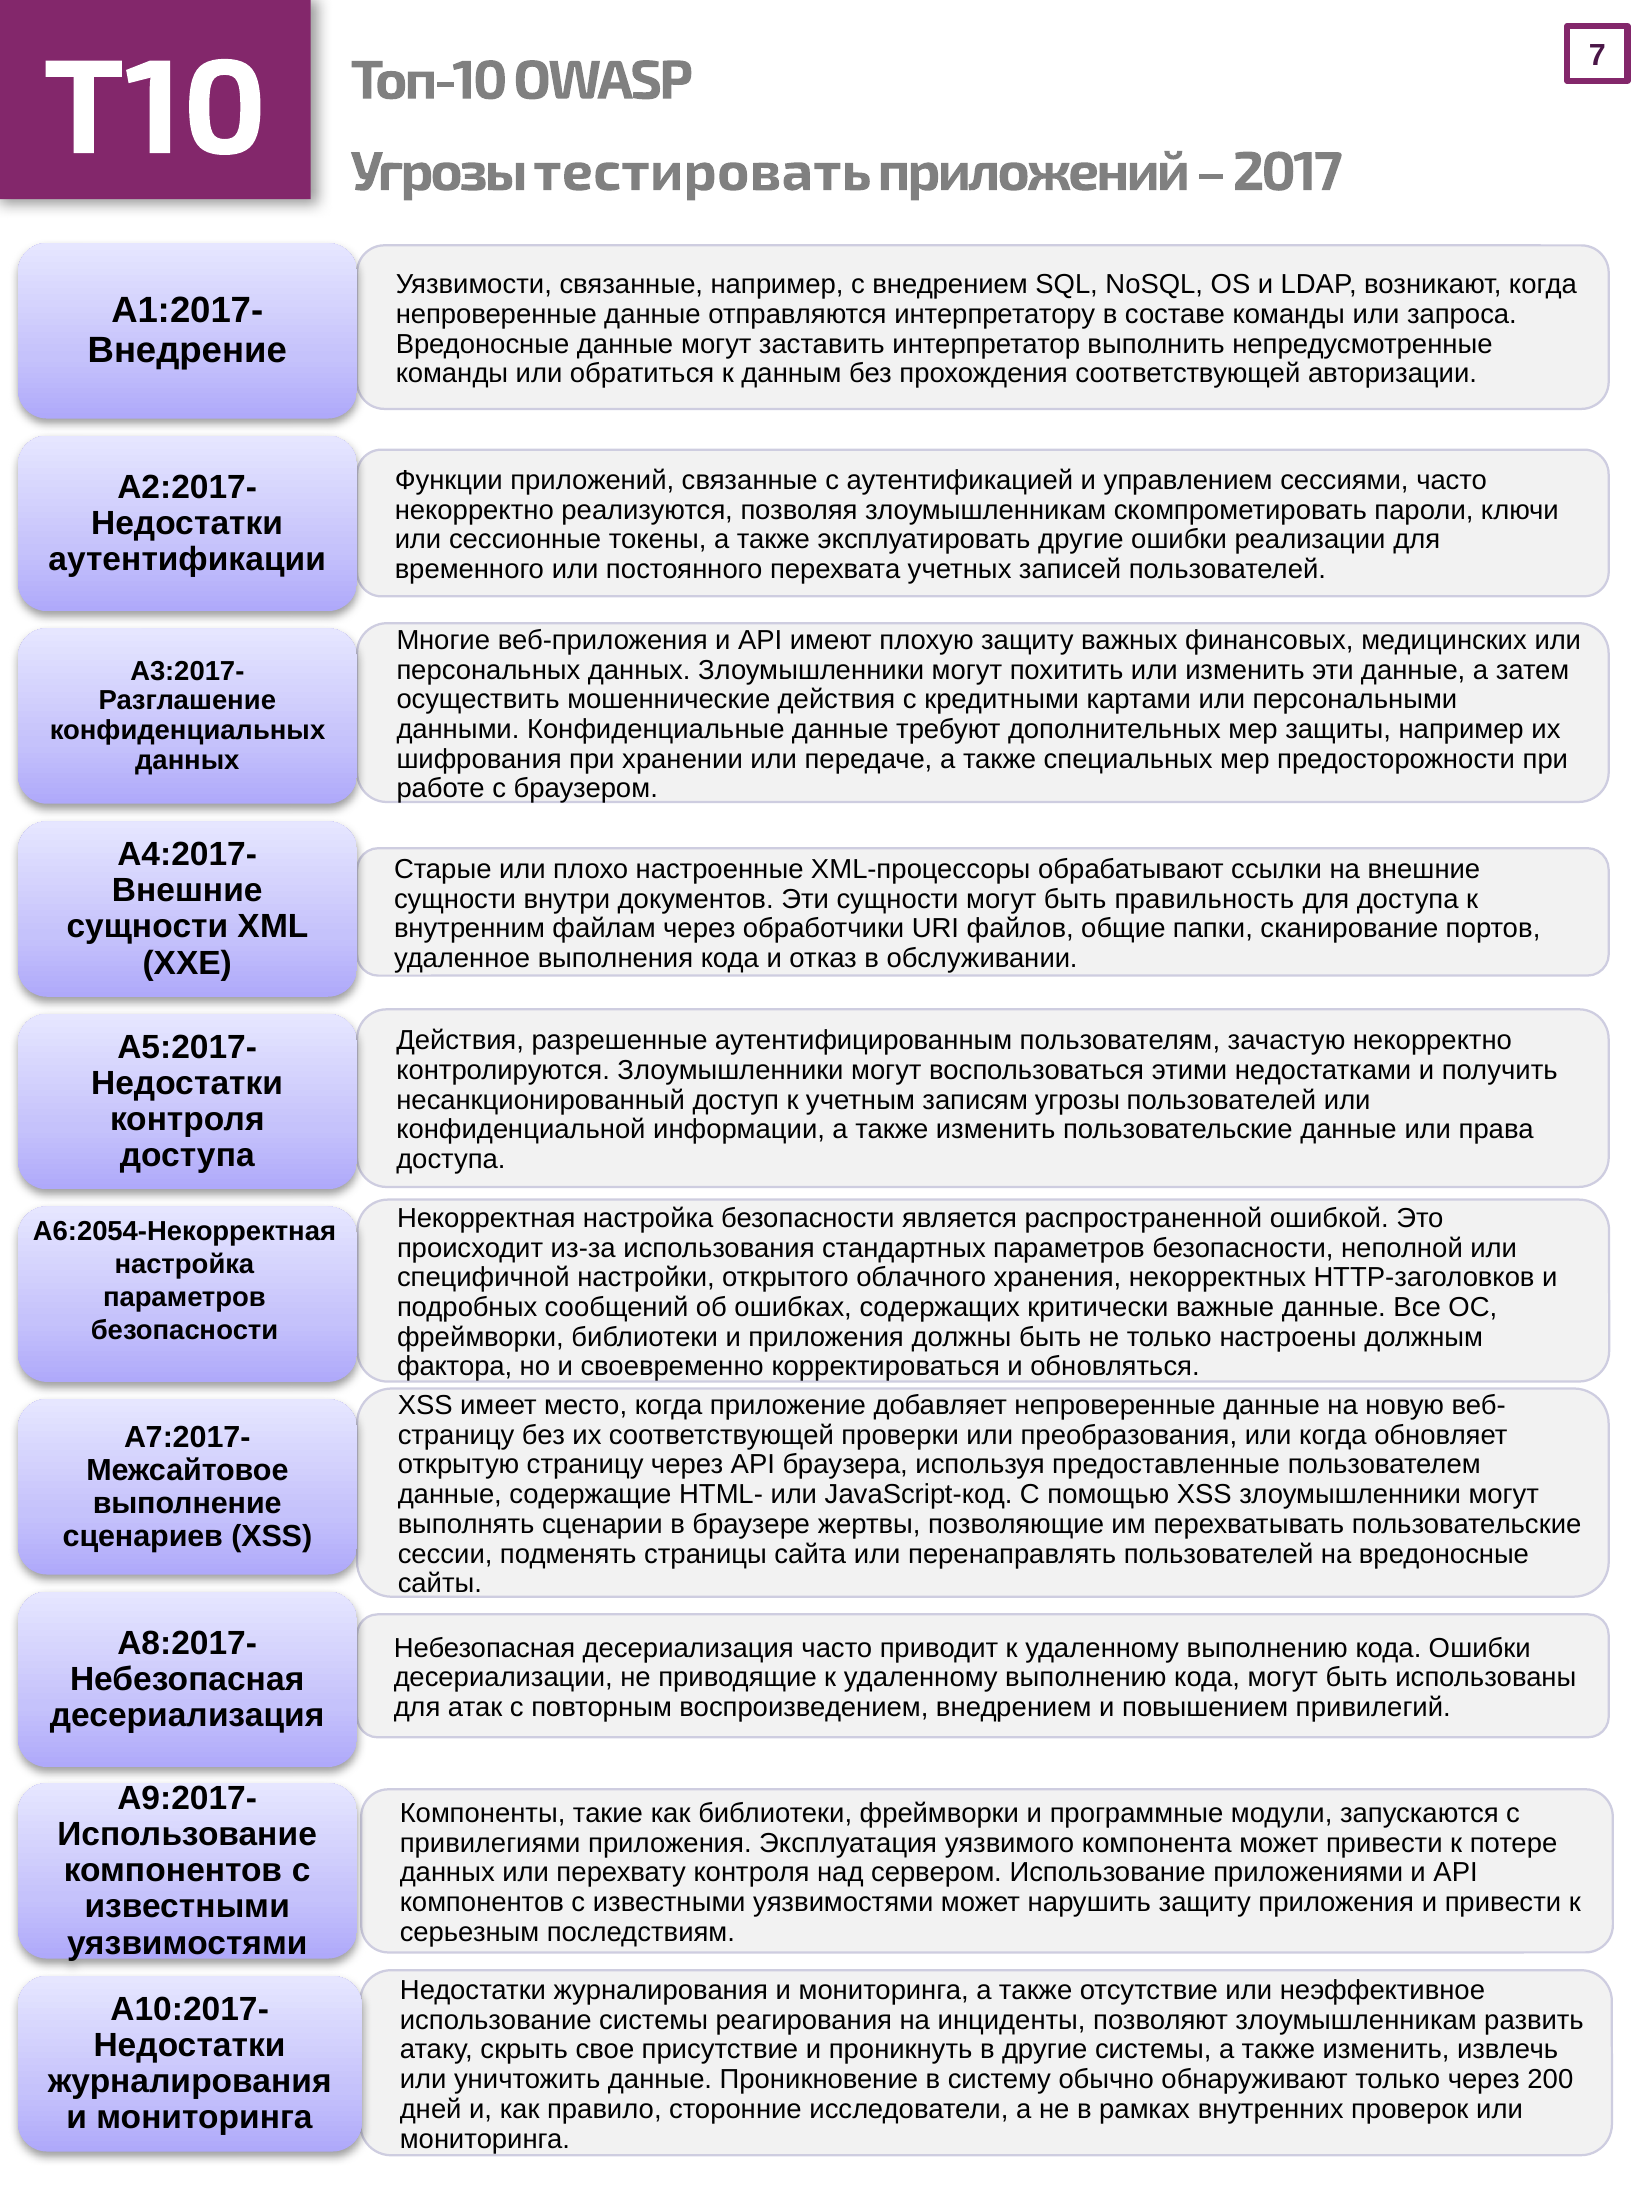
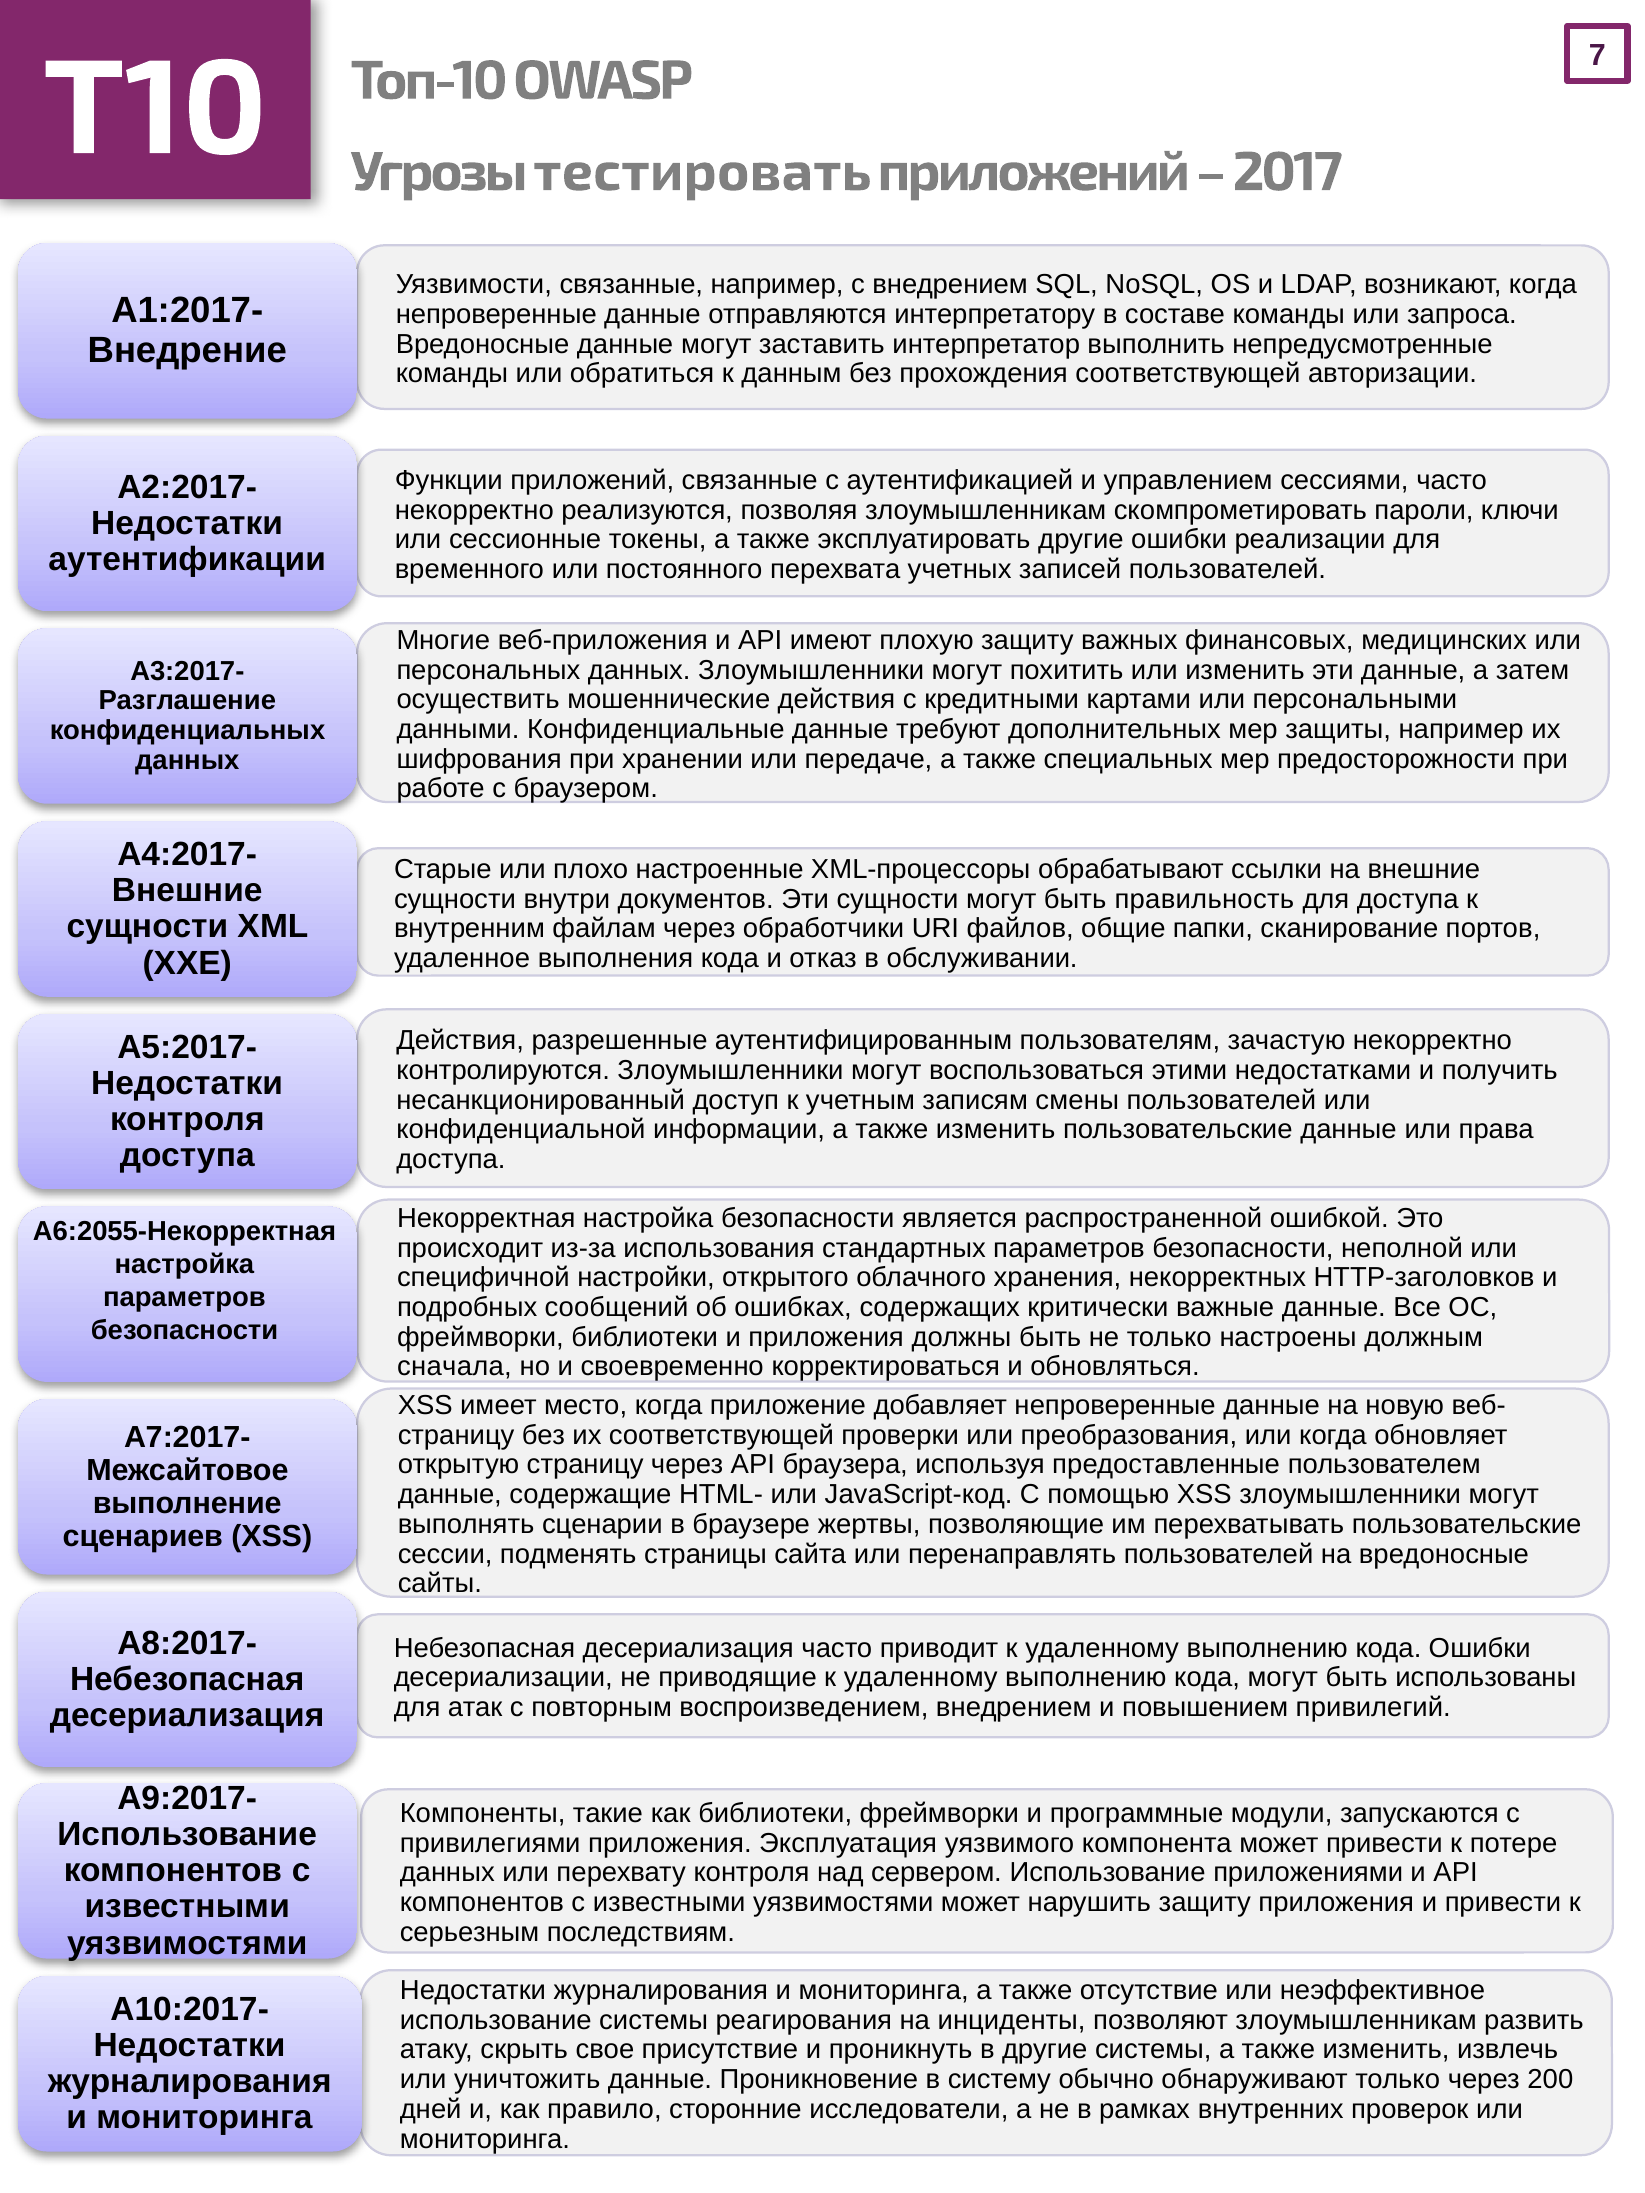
записям угрозы: угрозы -> смены (1077, 1100)
A6:2054-Некорректная: A6:2054-Некорректная -> A6:2055-Некорректная (184, 1231)
фактора: фактора -> сначала (454, 1367)
